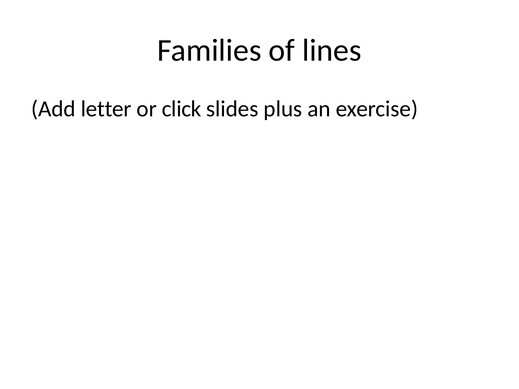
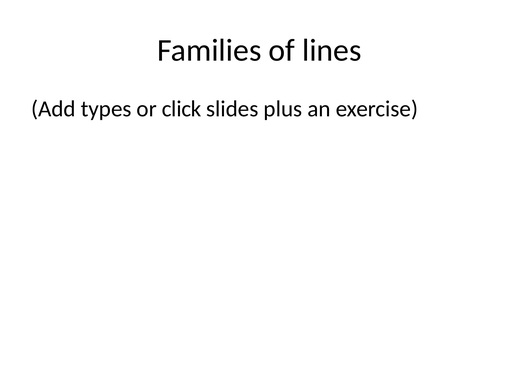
letter: letter -> types (106, 109)
